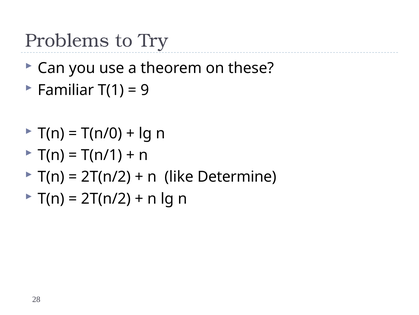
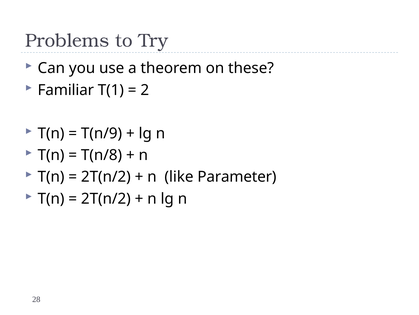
9: 9 -> 2 (145, 90)
T(n/0: T(n/0 -> T(n/9 (102, 133)
T(n/1: T(n/1 -> T(n/8 (102, 155)
Determine: Determine -> Parameter (237, 177)
